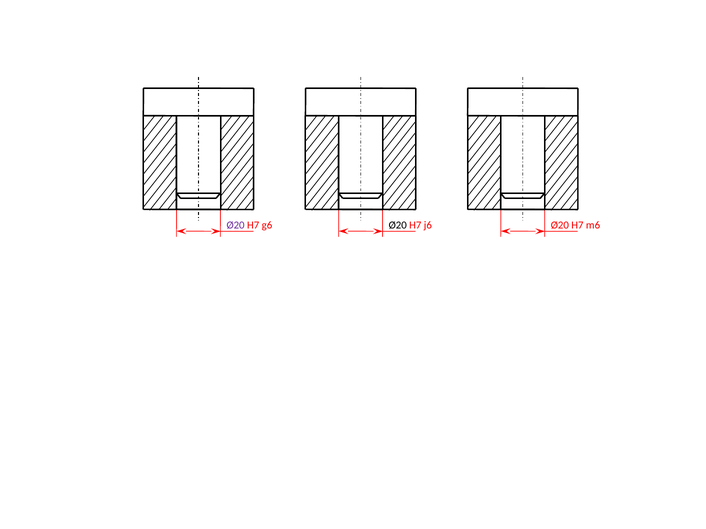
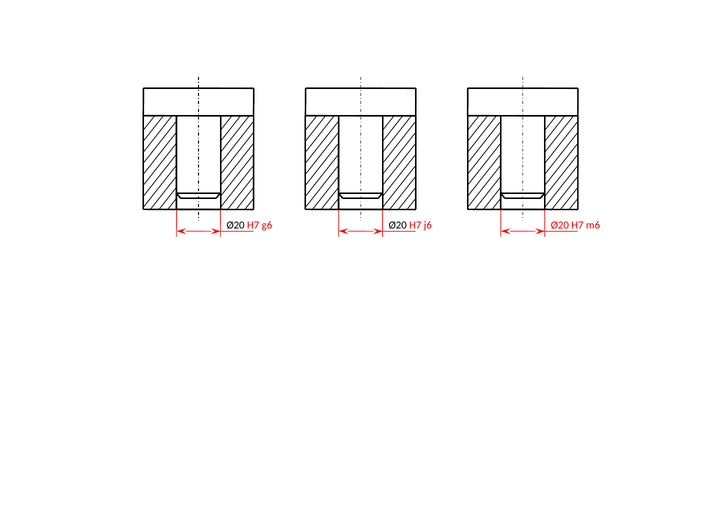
Ø20 colour: purple -> black (236, 225)
